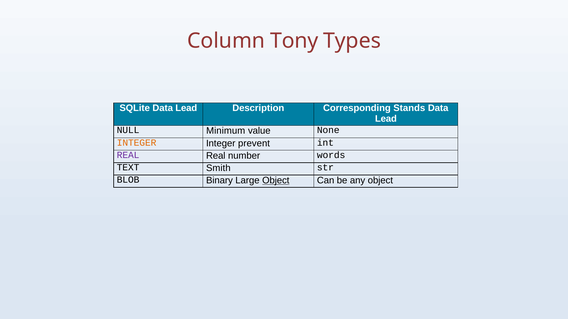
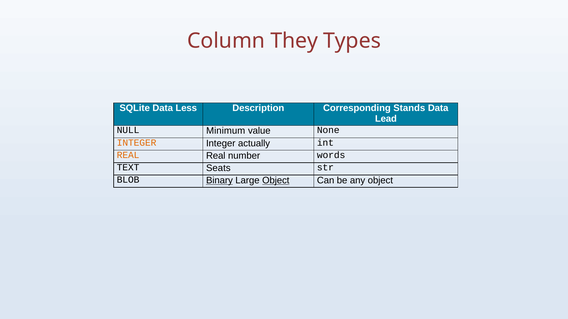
Tony: Tony -> They (294, 41)
SQLite Data Lead: Lead -> Less (186, 108)
prevent: prevent -> actually (254, 143)
REAL colour: purple -> orange (128, 155)
Smith: Smith -> Seats (218, 168)
Binary underline: none -> present (219, 181)
